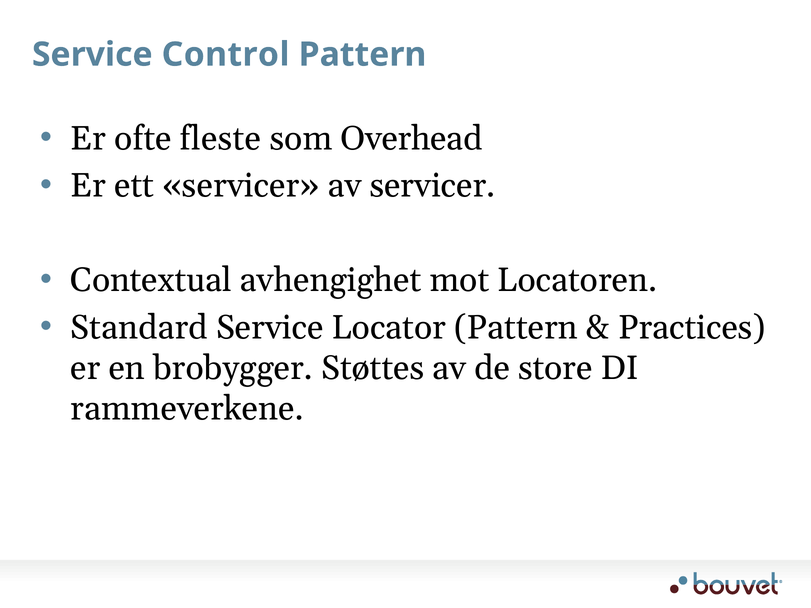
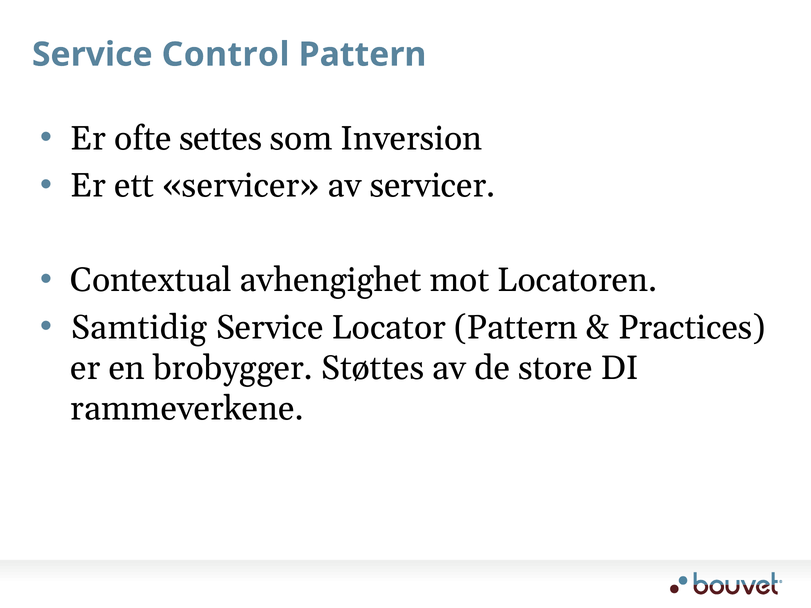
fleste: fleste -> settes (221, 138)
Overhead: Overhead -> Inversion (411, 138)
Standard: Standard -> Samtidig (139, 328)
